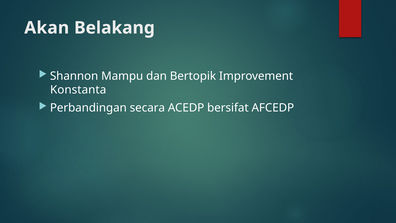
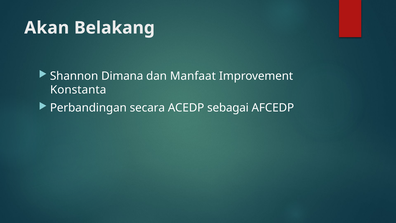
Mampu: Mampu -> Dimana (122, 76)
Bertopik: Bertopik -> Manfaat (193, 76)
bersifat: bersifat -> sebagai (228, 108)
